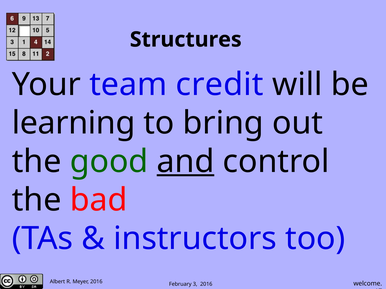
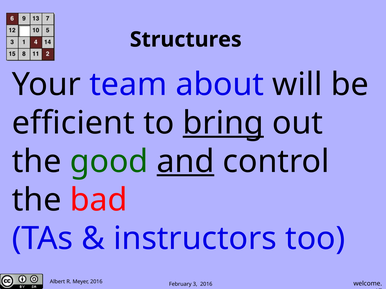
credit: credit -> about (220, 85)
learning: learning -> efficient (73, 123)
bring underline: none -> present (223, 123)
